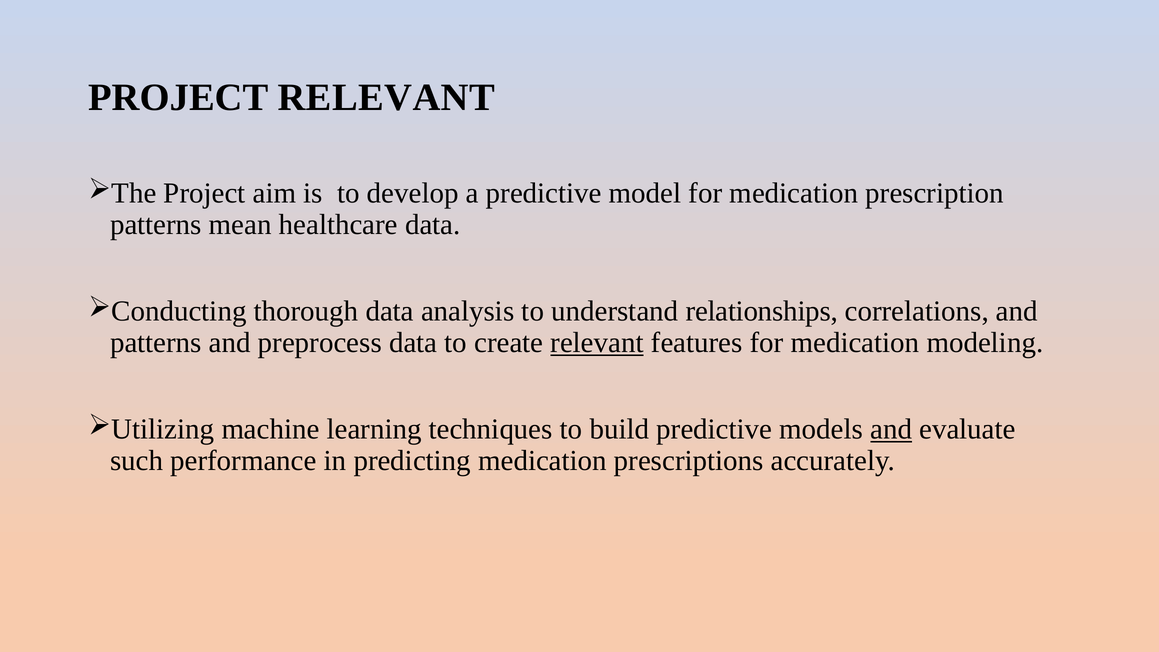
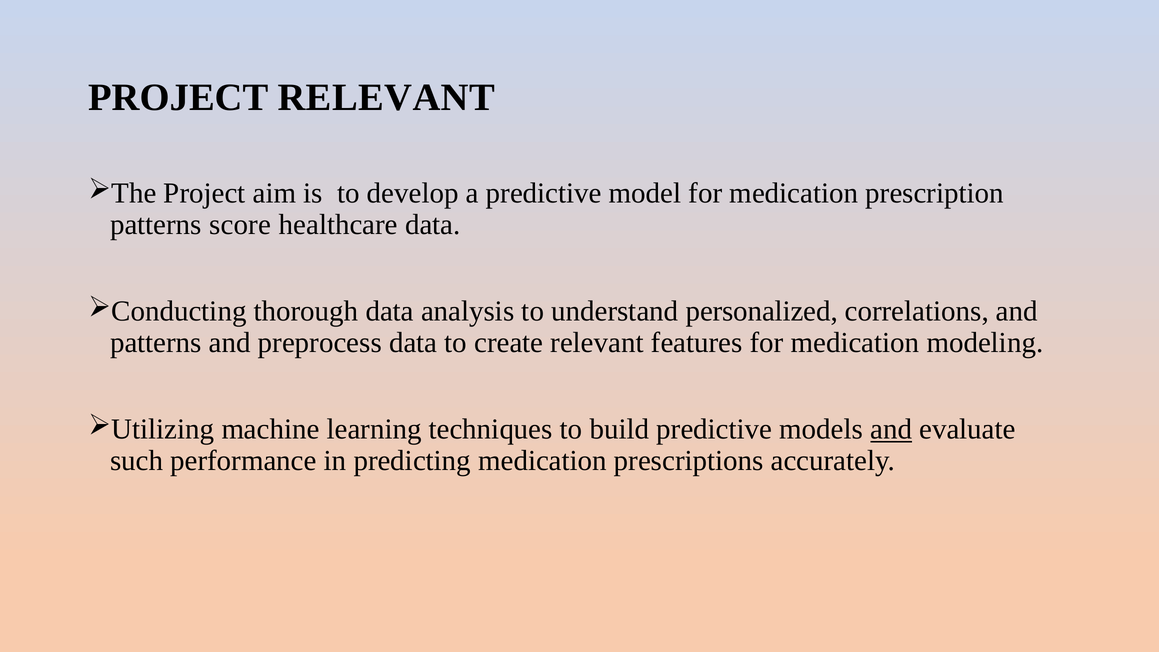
mean: mean -> score (240, 225)
relationships: relationships -> personalized (762, 311)
relevant underline: present -> none (597, 343)
